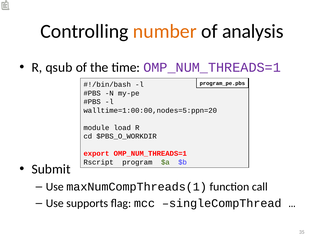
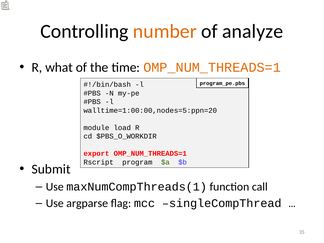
analysis: analysis -> analyze (253, 31)
qsub: qsub -> what (59, 67)
OMP_NUM_THREADS=1 colour: purple -> orange (212, 67)
supports: supports -> argparse (87, 203)
